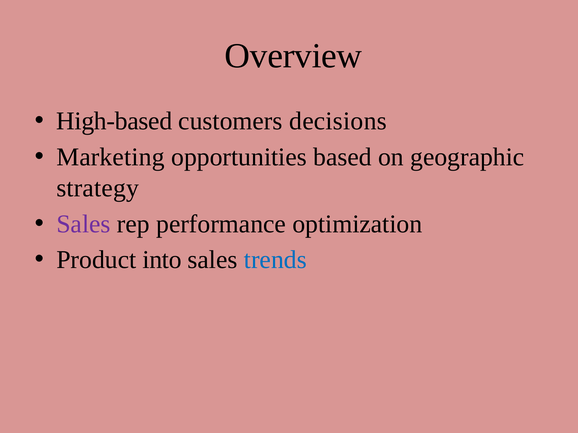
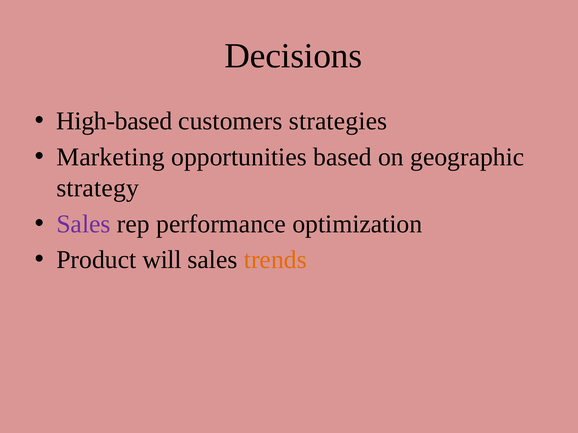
Overview: Overview -> Decisions (293, 56)
decisions: decisions -> strategies (338, 121)
into: into -> will (162, 260)
trends colour: blue -> orange (275, 260)
